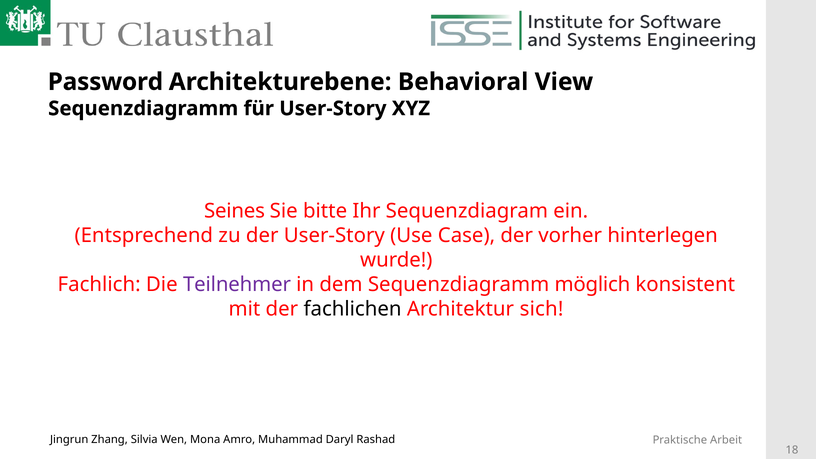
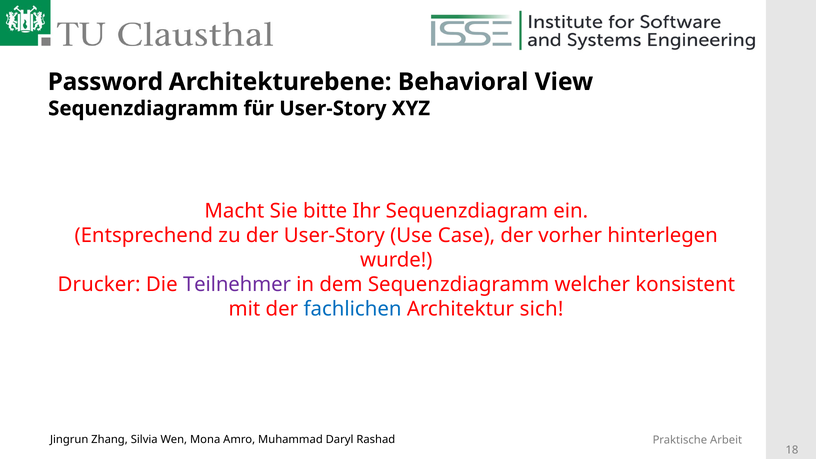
Seines: Seines -> Macht (234, 211)
Fachlich: Fachlich -> Drucker (99, 285)
möglich: möglich -> welcher (592, 285)
fachlichen colour: black -> blue (353, 309)
